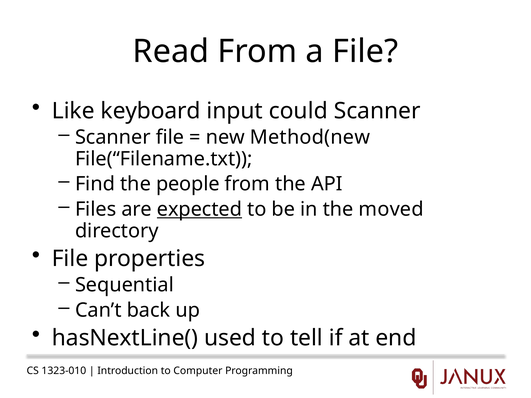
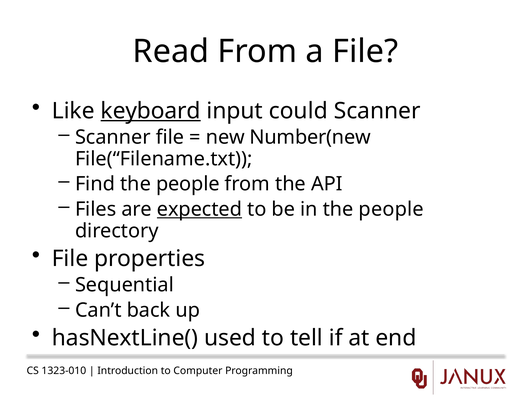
keyboard underline: none -> present (151, 111)
Method(new: Method(new -> Number(new (310, 137)
in the moved: moved -> people (391, 209)
